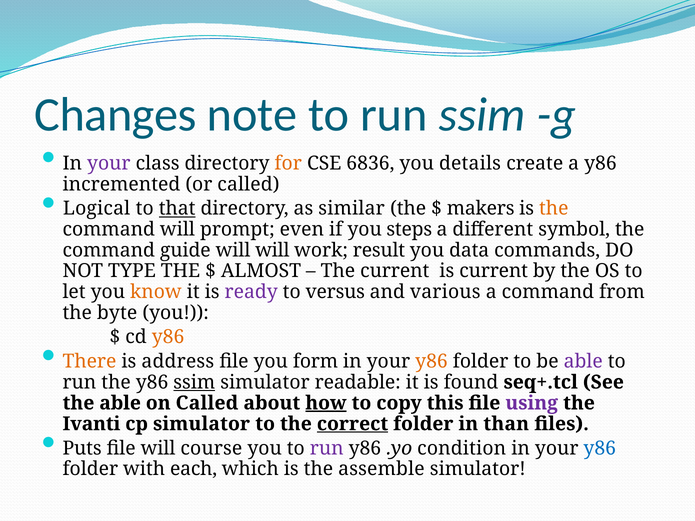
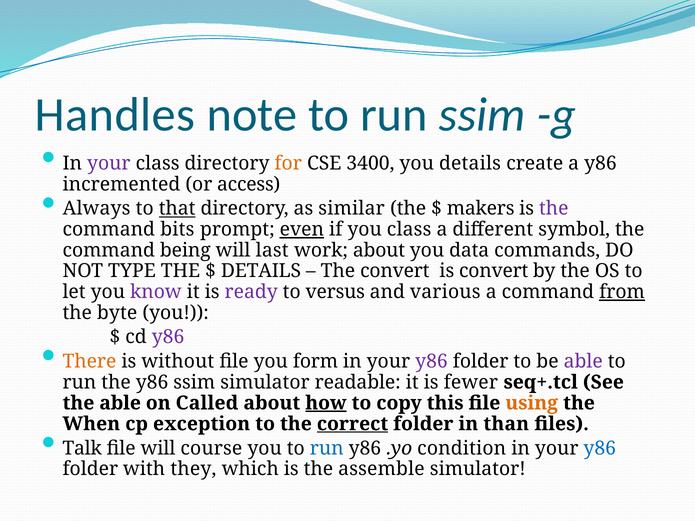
Changes: Changes -> Handles (115, 115)
6836: 6836 -> 3400 (370, 164)
or called: called -> access (249, 184)
Logical: Logical -> Always (97, 209)
the colour: orange -> purple (554, 209)
command will: will -> bits (177, 230)
even underline: none -> present (302, 230)
you steps: steps -> class (409, 230)
guide: guide -> being (185, 250)
will will: will -> last (272, 250)
work result: result -> about (379, 250)
ALMOST: ALMOST -> DETAILS (261, 271)
The current: current -> convert (395, 271)
is current: current -> convert (494, 271)
know colour: orange -> purple (156, 292)
from underline: none -> present (622, 292)
y86 colour: orange -> purple (168, 337)
address: address -> without (178, 362)
y86 colour: orange -> purple (431, 362)
ssim underline: present -> none (194, 382)
found: found -> fewer (471, 382)
using colour: purple -> orange (532, 403)
Ivanti: Ivanti -> When (91, 424)
cp simulator: simulator -> exception (202, 424)
Puts: Puts -> Talk (82, 448)
run colour: purple -> blue (327, 448)
each: each -> they (193, 469)
